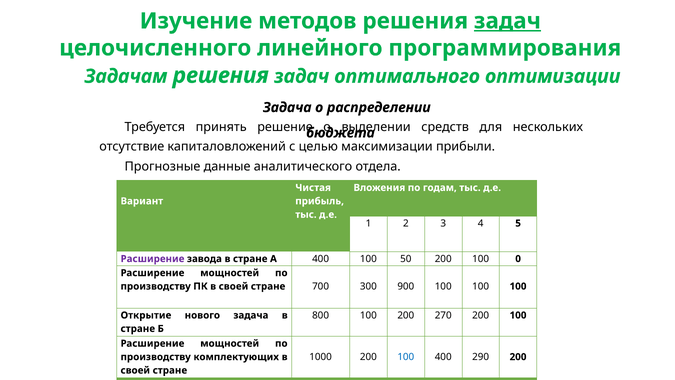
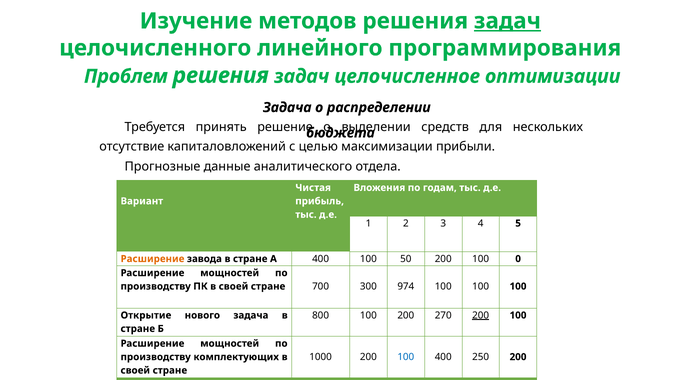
Задачам: Задачам -> Проблем (126, 76)
оптимального: оптимального -> целочисленное (407, 76)
Расширение colour: purple -> orange (152, 259)
900: 900 -> 974 (406, 286)
200 underline: none -> present (481, 315)
290: 290 -> 250 (481, 357)
